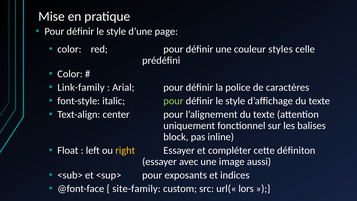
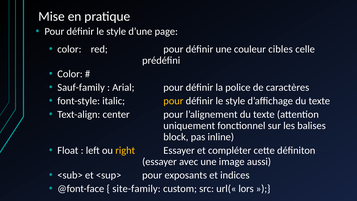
styles: styles -> cibles (281, 49)
Link-family: Link-family -> Sauf-family (81, 87)
pour colour: light green -> yellow (173, 101)
